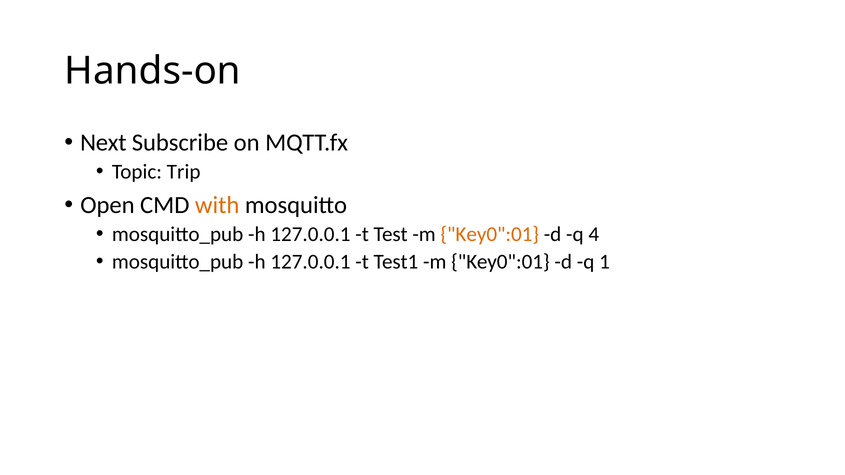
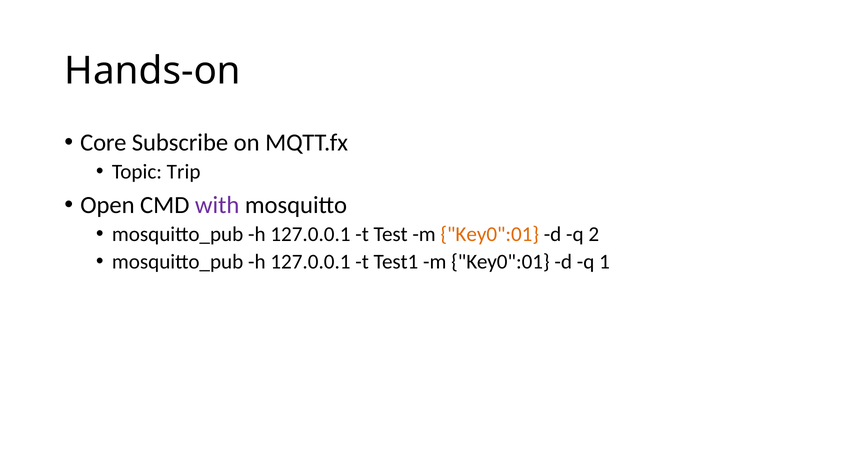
Next: Next -> Core (103, 143)
with colour: orange -> purple (217, 205)
4: 4 -> 2 (594, 235)
